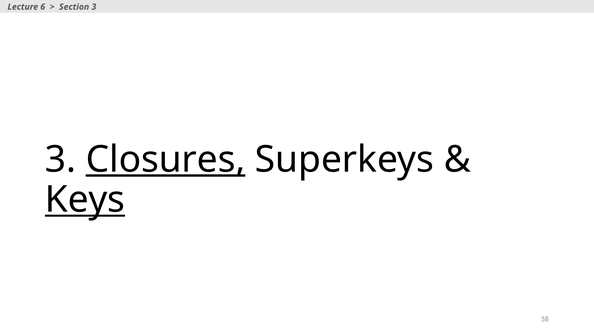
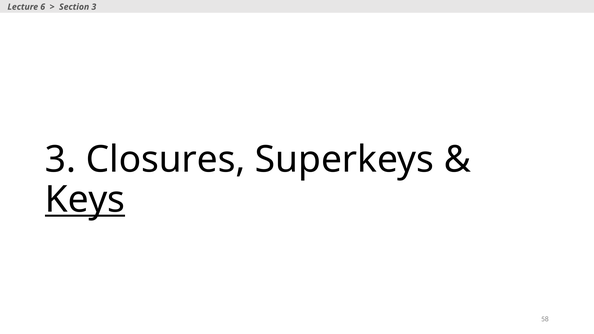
Closures underline: present -> none (166, 160)
